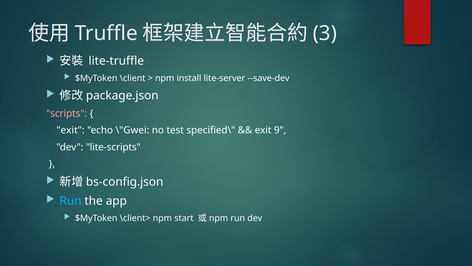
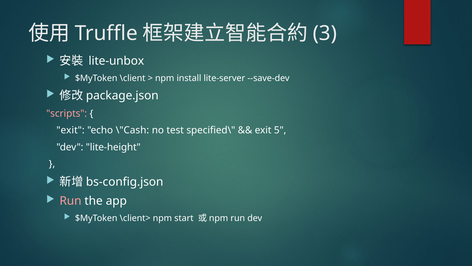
lite-truffle: lite-truffle -> lite-unbox (116, 61)
\"Gwei: \"Gwei -> \"Cash (132, 130)
9: 9 -> 5 (280, 130)
lite-scripts: lite-scripts -> lite-height (113, 147)
Run colour: light blue -> pink (71, 201)
